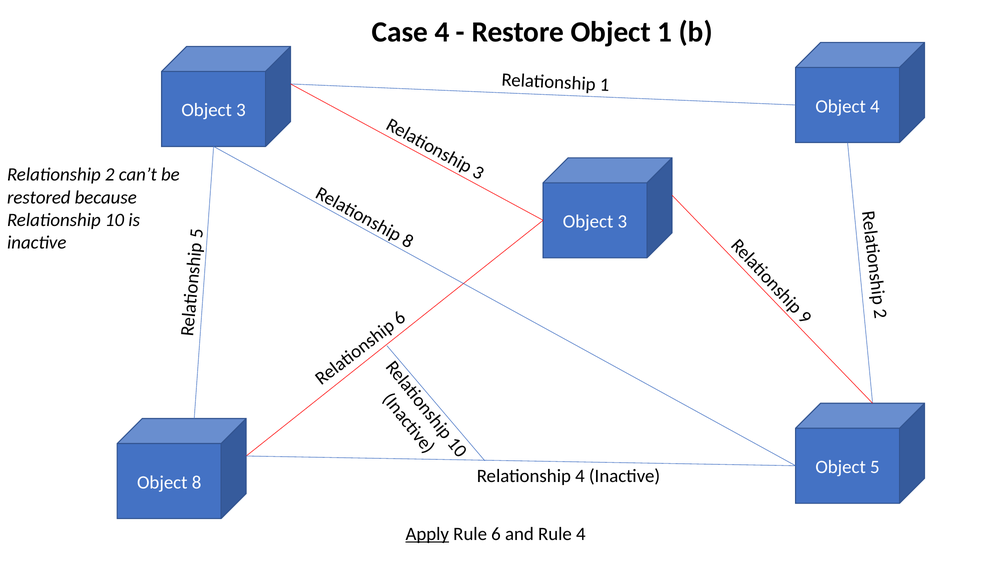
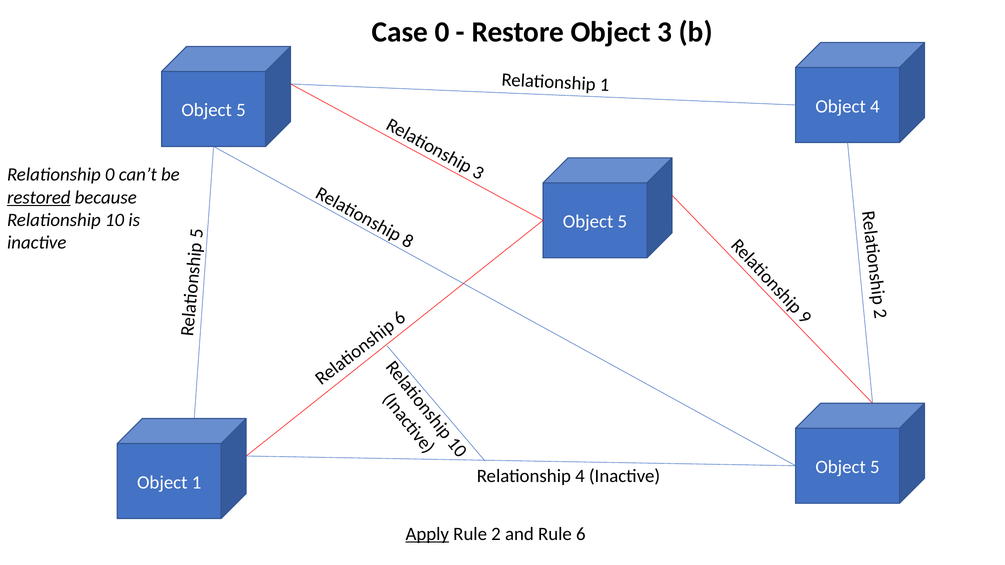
Case 4: 4 -> 0 (442, 32)
Object 1: 1 -> 3 (665, 32)
3: 3 -> 5 (241, 110)
Relationship 2: 2 -> 0 (110, 175)
restored underline: none -> present (39, 197)
3: 3 -> 5 (622, 222)
Object 8: 8 -> 1 (197, 483)
Rule 6: 6 -> 2 (496, 534)
Rule 4: 4 -> 6 (581, 534)
